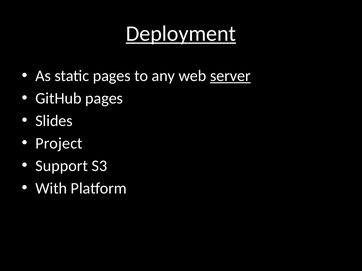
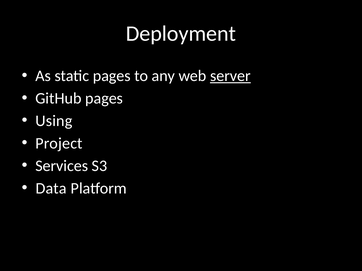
Deployment underline: present -> none (181, 34)
Slides: Slides -> Using (54, 121)
Support: Support -> Services (62, 166)
With: With -> Data (51, 189)
